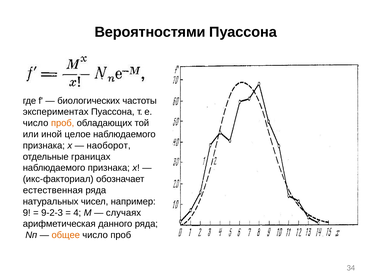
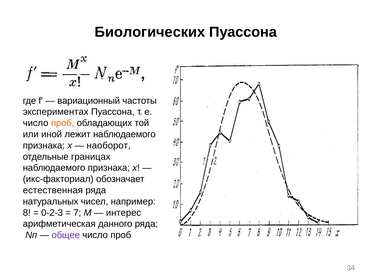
Вероятностями: Вероятностями -> Биологических (150, 32)
биологических: биологических -> вариационный (89, 101)
целое: целое -> лежит (78, 134)
9: 9 -> 8 (27, 212)
9-2-3: 9-2-3 -> 0-2-3 (52, 212)
4: 4 -> 7 (77, 212)
случаях: случаях -> интерес (124, 212)
общее colour: orange -> purple (66, 235)
